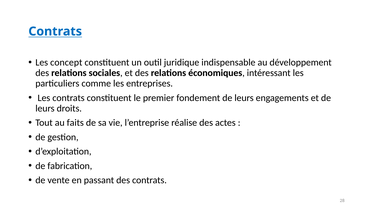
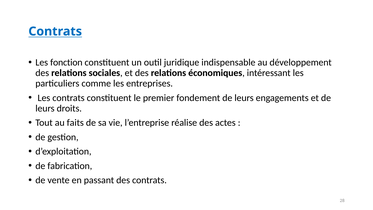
concept: concept -> fonction (66, 62)
